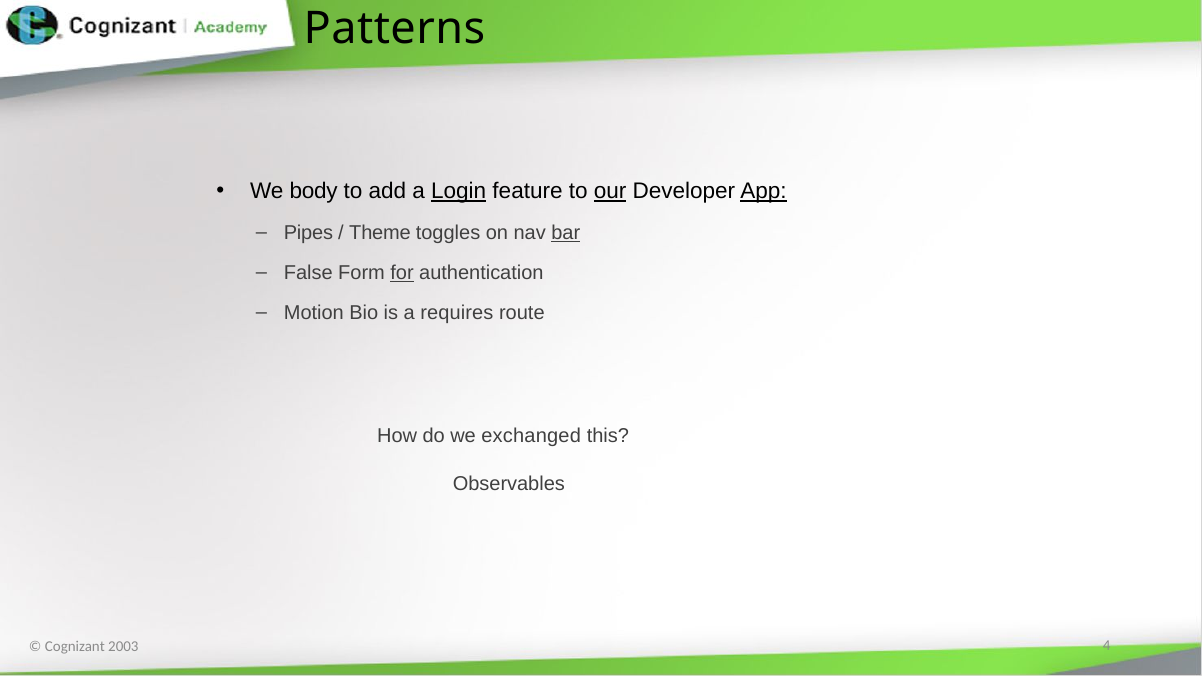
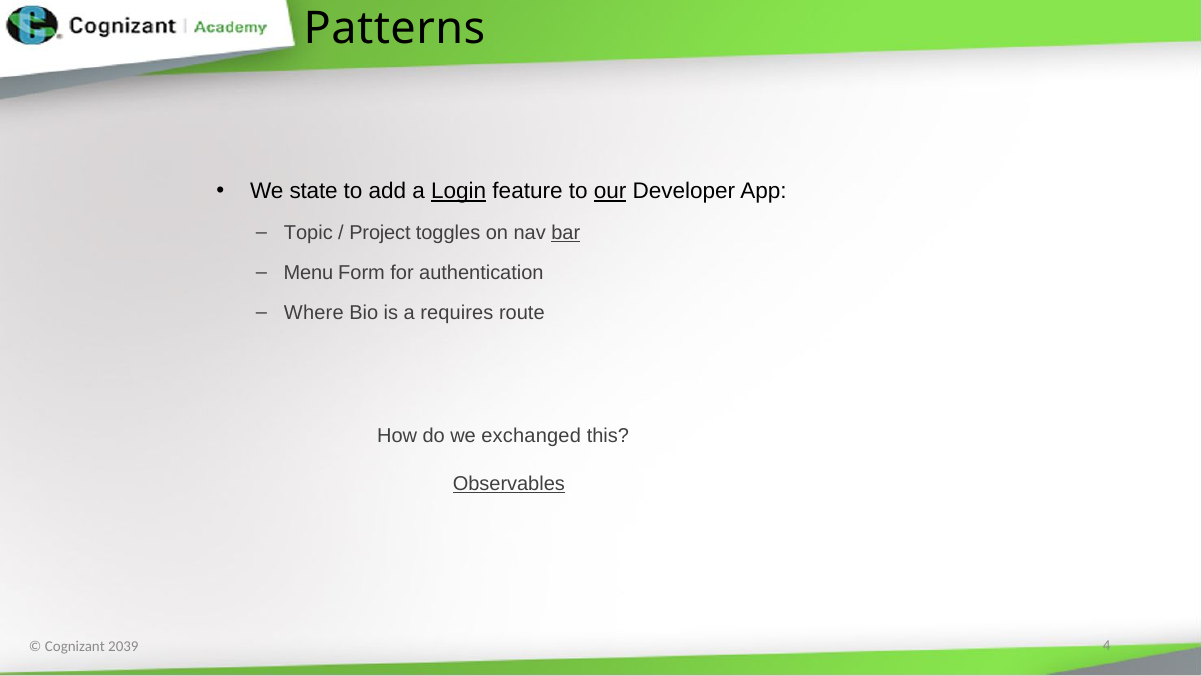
body: body -> state (314, 191)
App underline: present -> none (763, 191)
Pipes: Pipes -> Topic (308, 233)
Theme: Theme -> Project (380, 233)
False: False -> Menu (308, 273)
for underline: present -> none (402, 273)
Motion: Motion -> Where (314, 313)
Observables underline: none -> present (509, 484)
2003: 2003 -> 2039 (123, 647)
